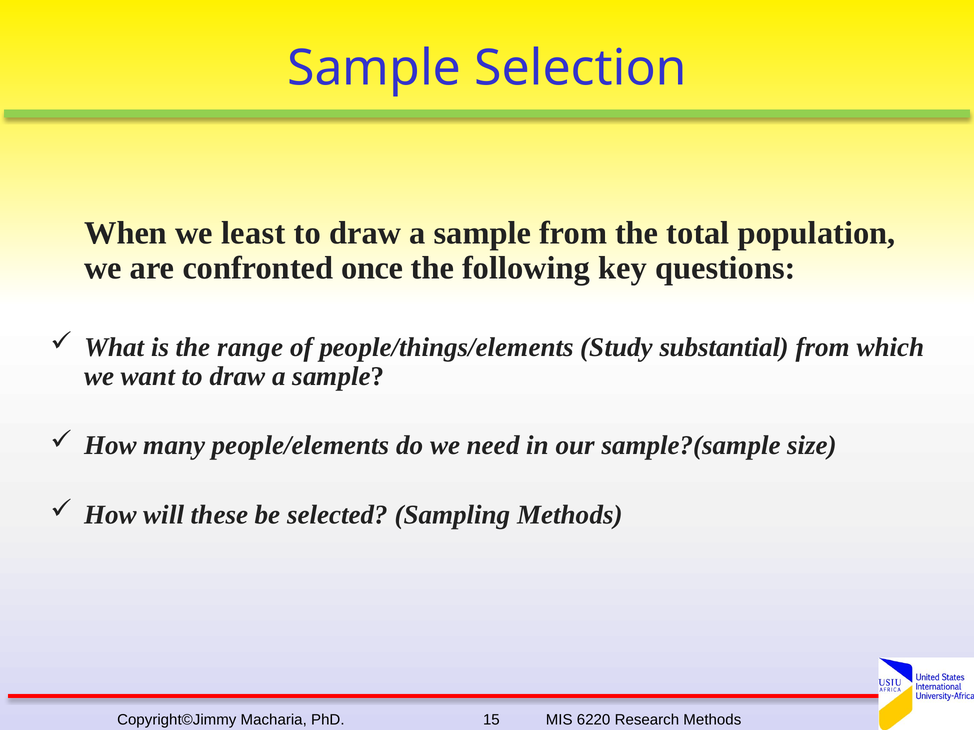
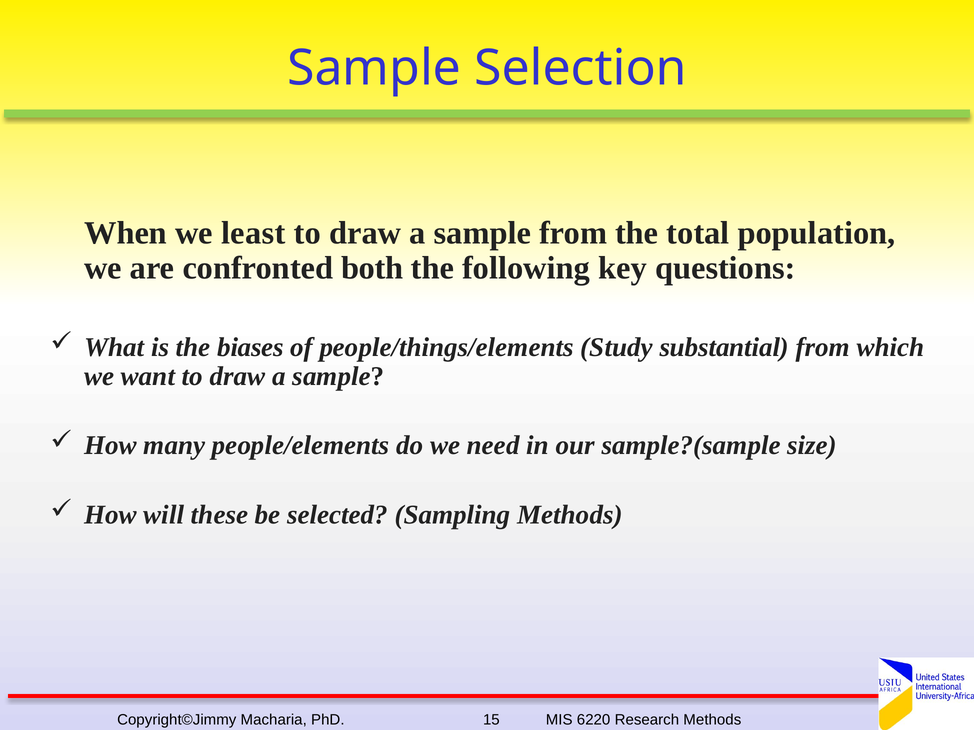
once: once -> both (372, 268)
range: range -> biases (250, 347)
